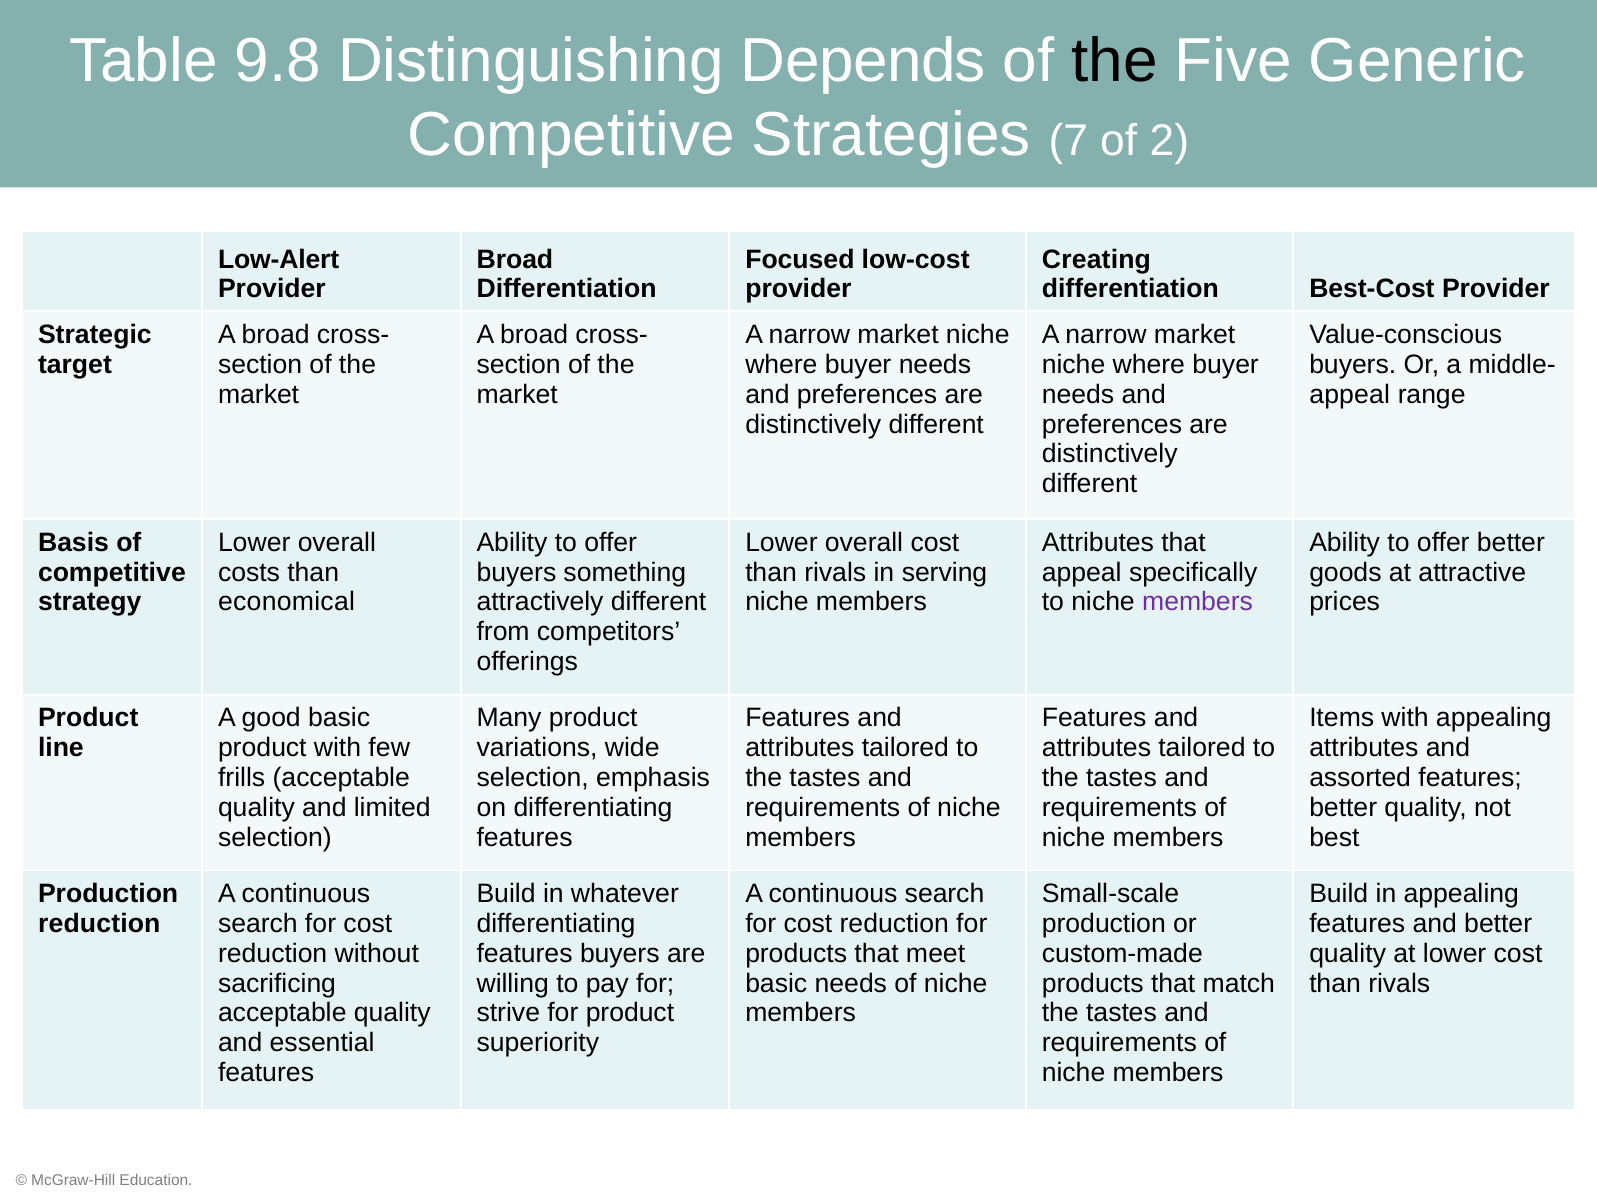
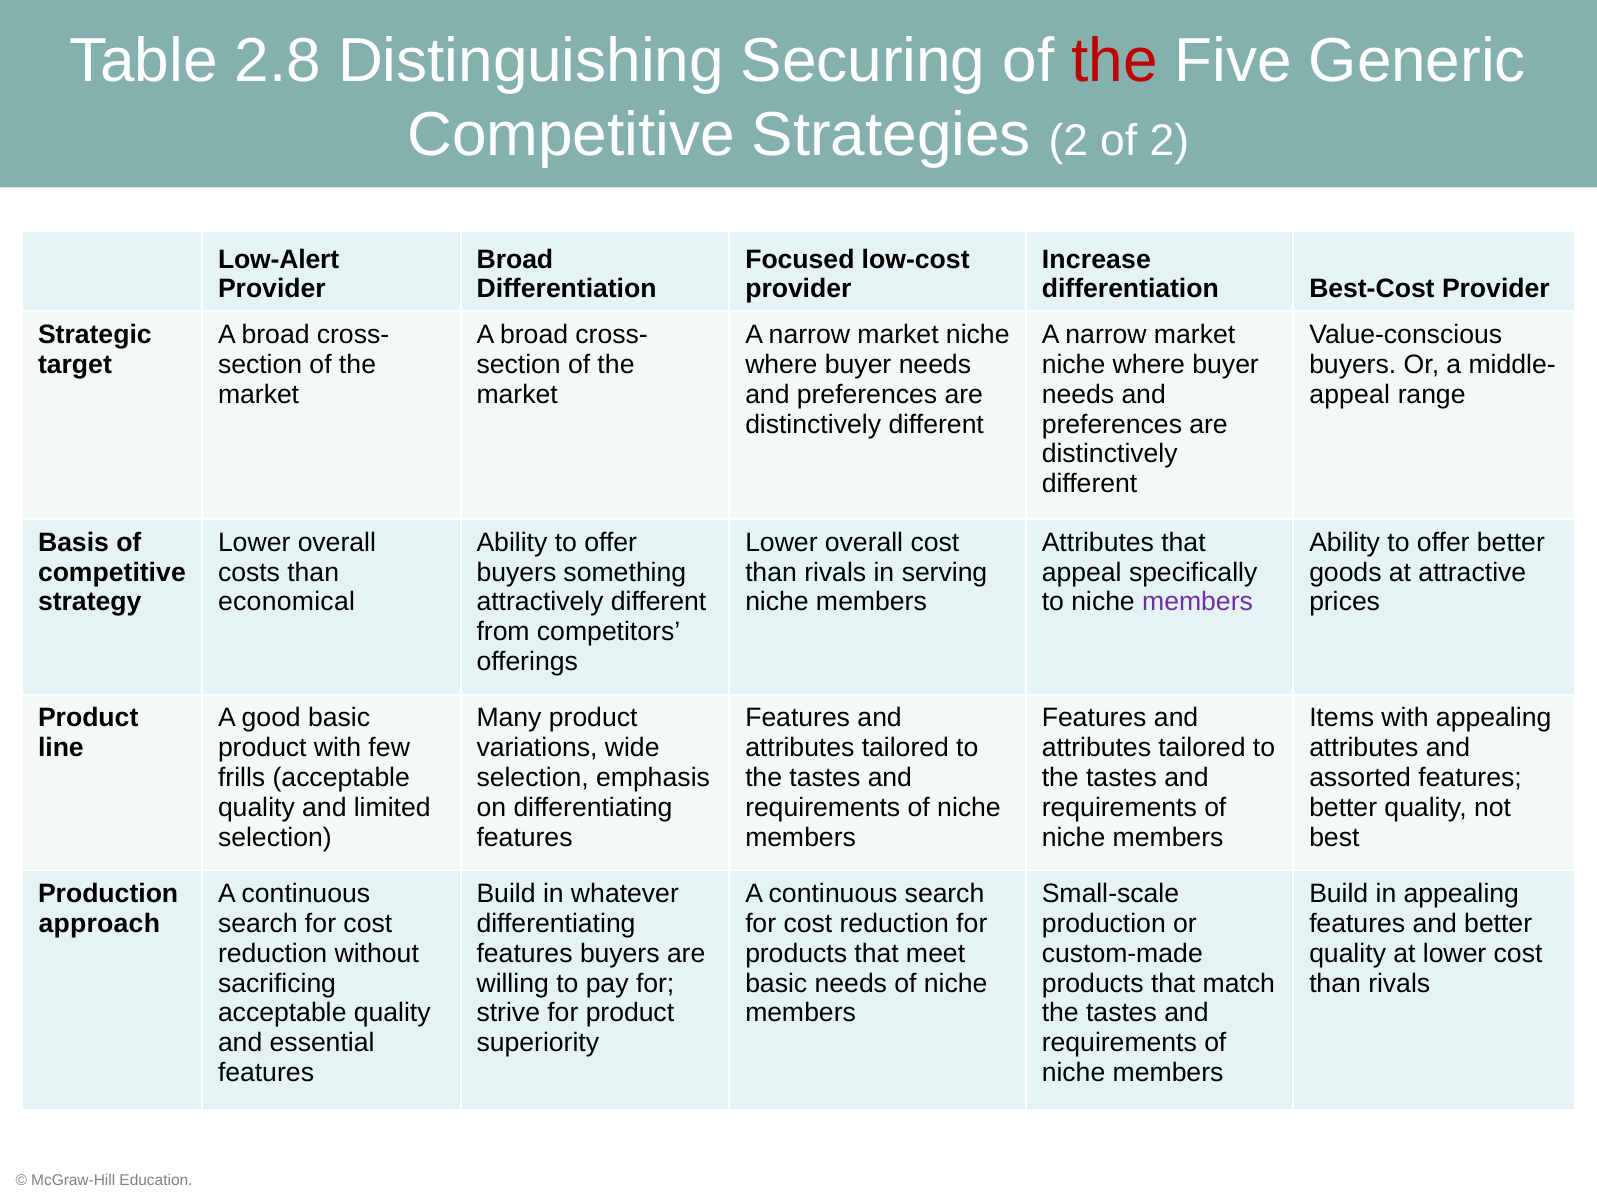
9.8: 9.8 -> 2.8 (278, 61)
Depends: Depends -> Securing (863, 61)
the colour: black -> red (1114, 61)
Strategies 7: 7 -> 2 (1068, 141)
Creating: Creating -> Increase (1096, 259)
reduction: reduction -> approach (99, 924)
